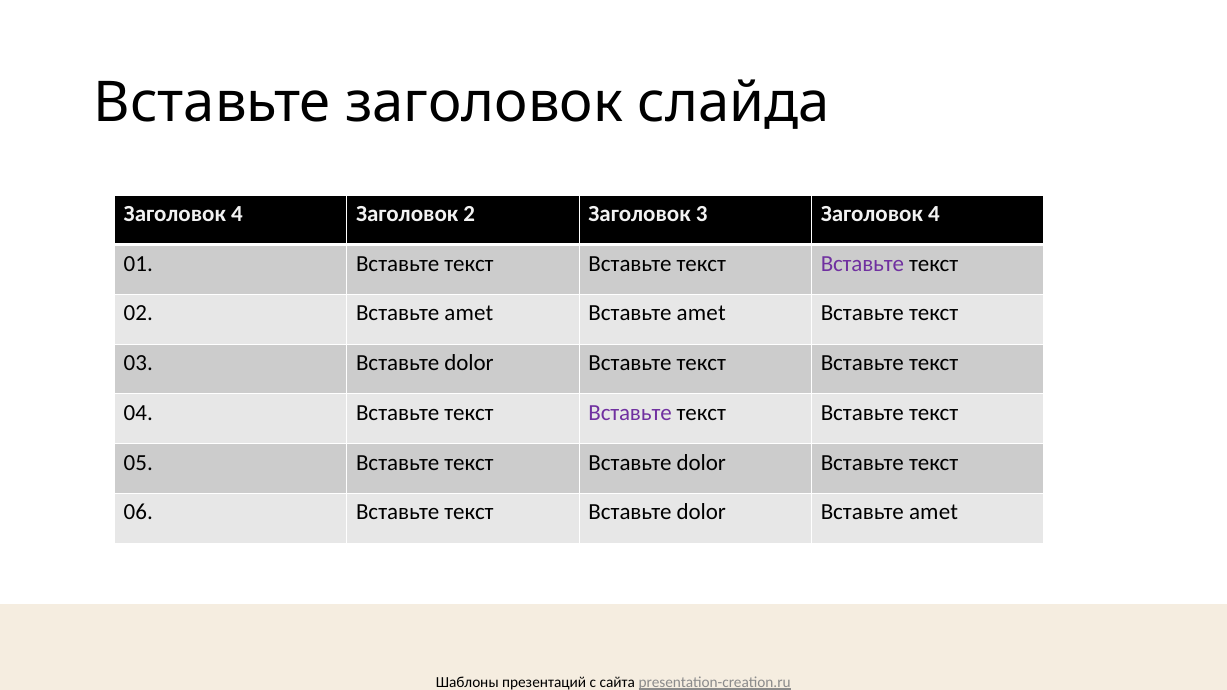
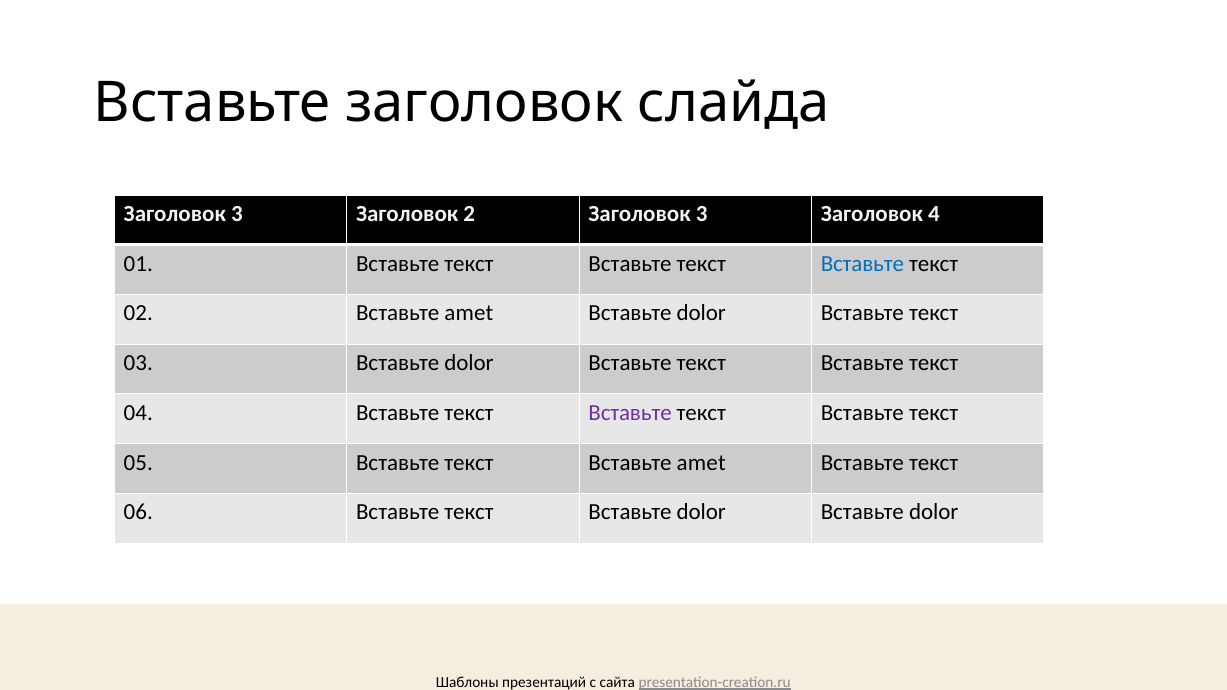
4: 4 -> 3 (237, 214)
Вставьте colour: purple -> blue (862, 264)
amet: amet -> dolor (701, 313)
dolor: dolor -> amet (701, 463)
amet: amet -> dolor (934, 512)
